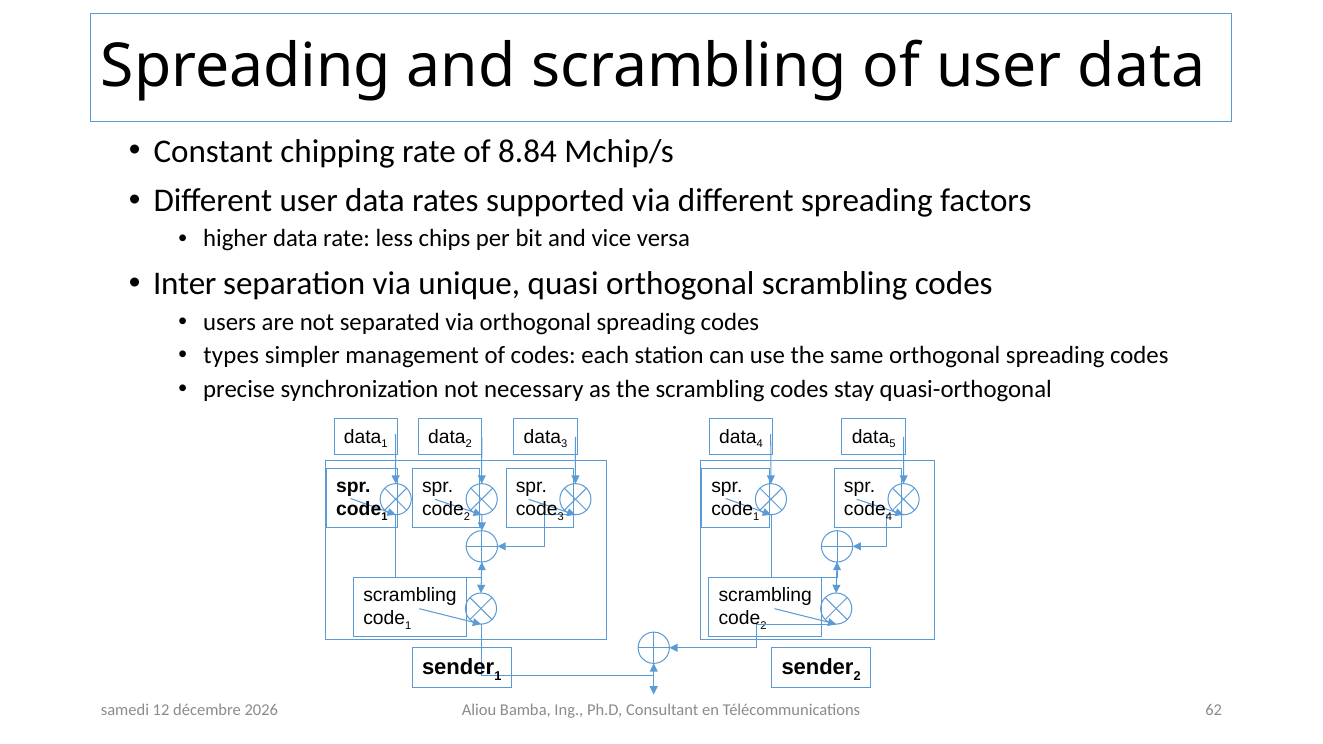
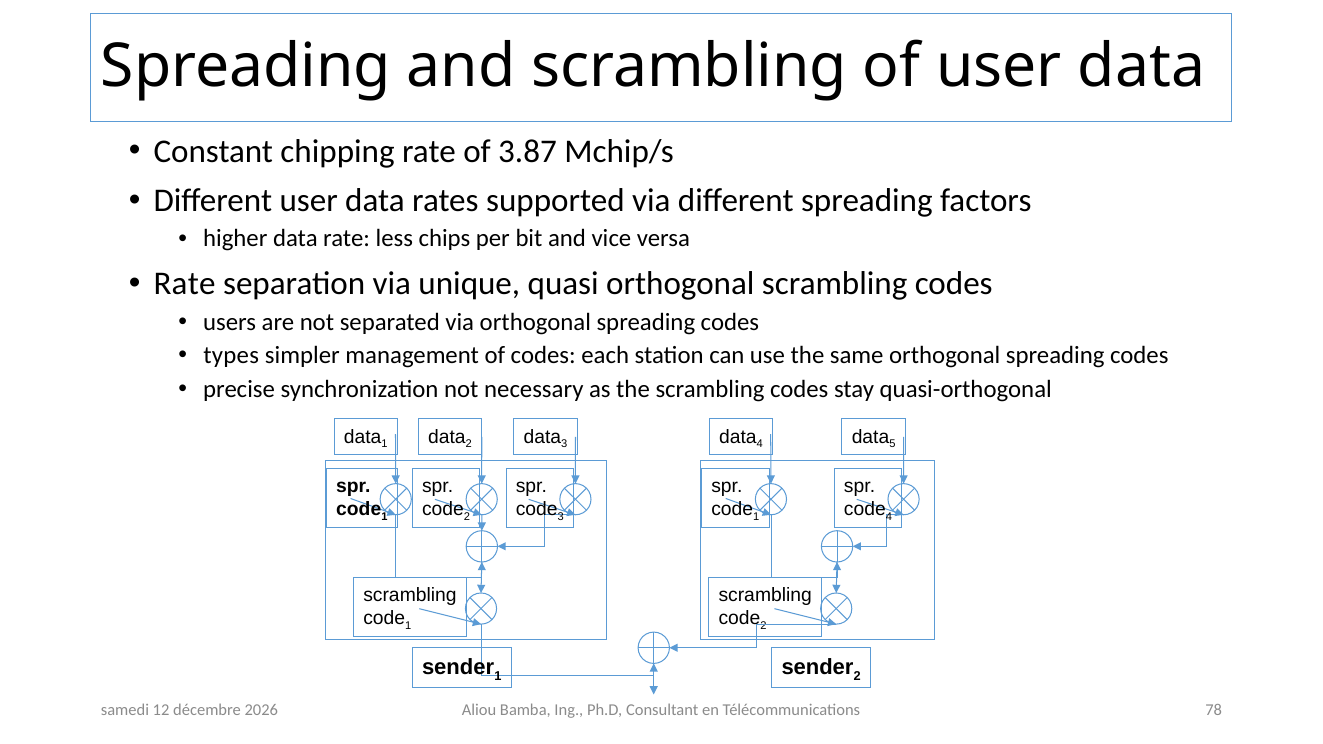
8.84: 8.84 -> 3.87 (528, 151)
Inter: Inter -> Rate (185, 284)
62: 62 -> 78 (1214, 711)
